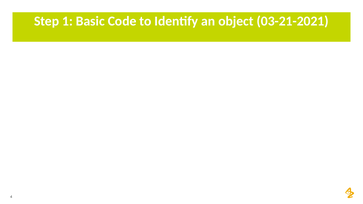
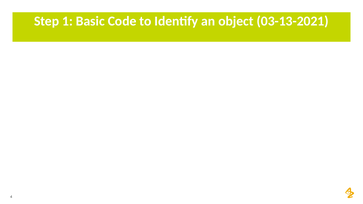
03-21-2021: 03-21-2021 -> 03-13-2021 (293, 21)
